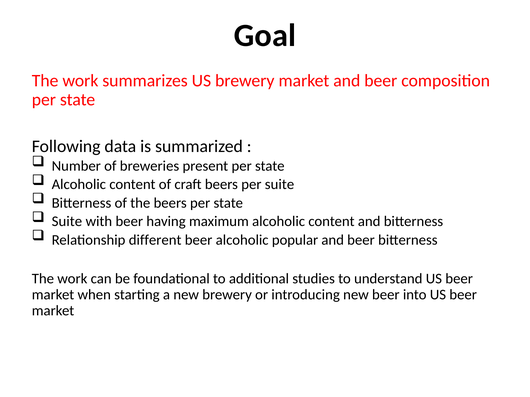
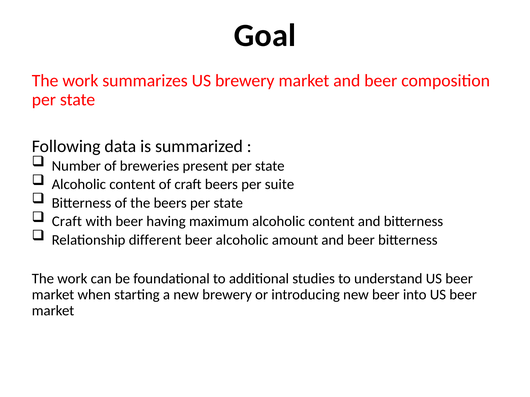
Suite: Suite -> Craft (67, 222)
popular: popular -> amount (295, 240)
